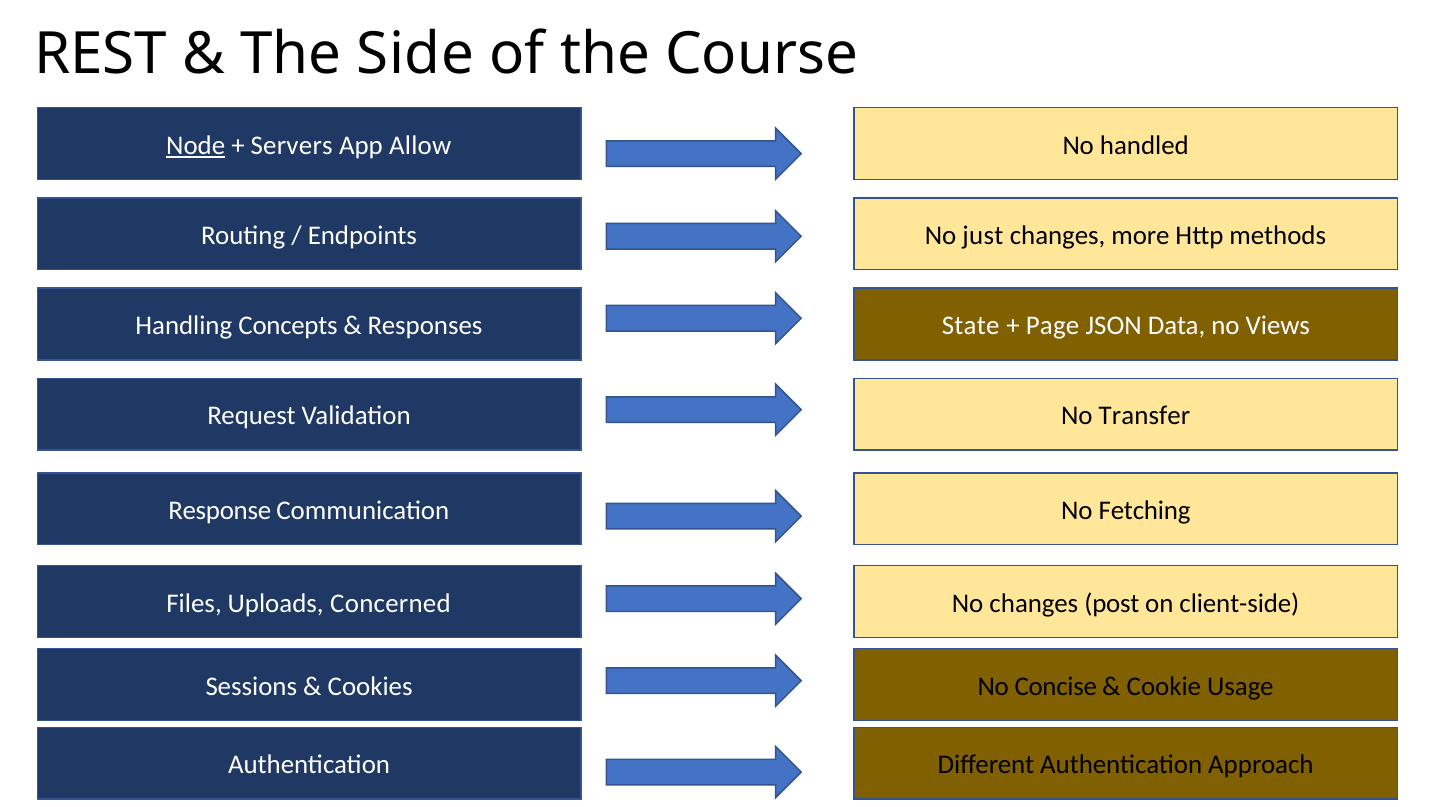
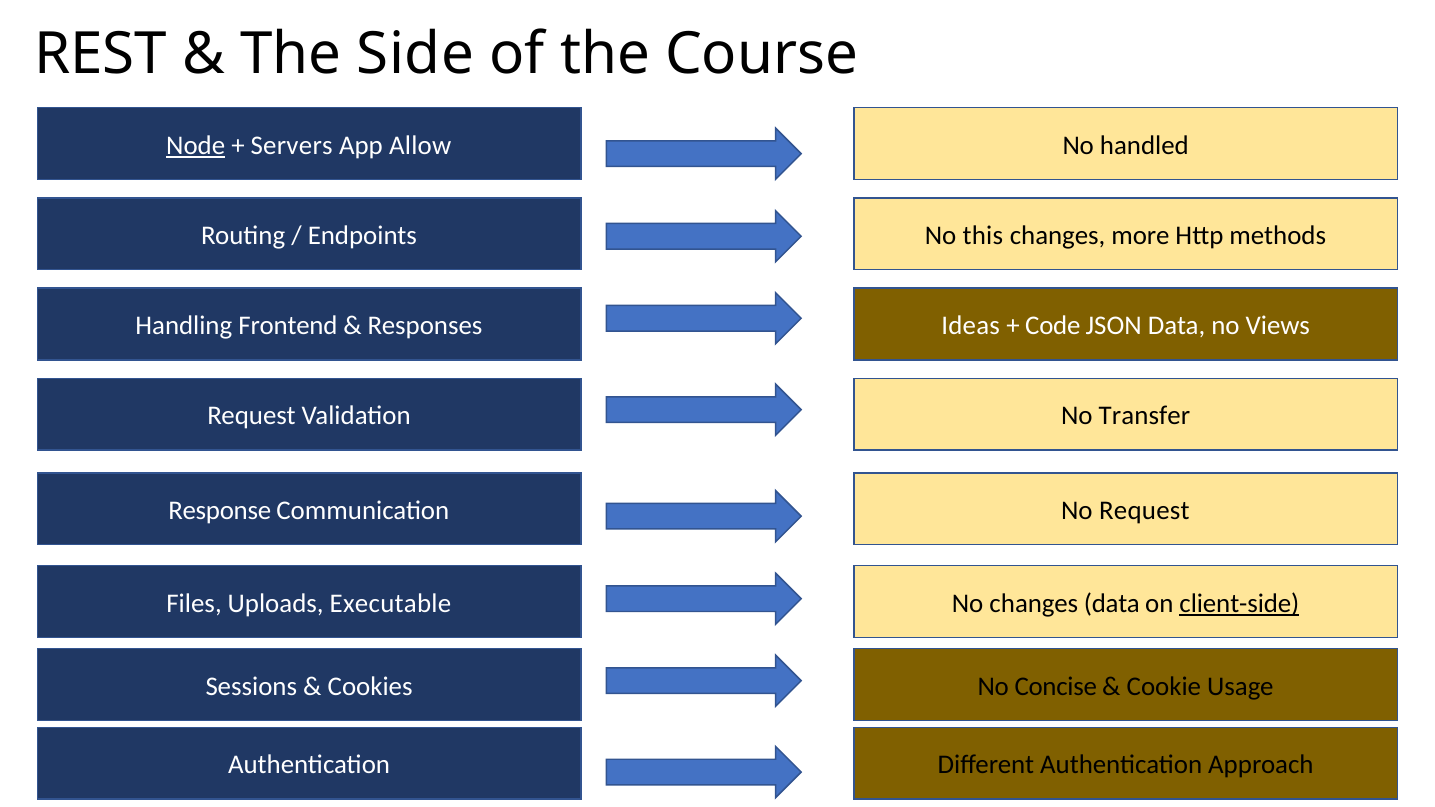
just: just -> this (983, 236)
Concepts: Concepts -> Frontend (288, 326)
State: State -> Ideas (971, 326)
Page: Page -> Code (1053, 326)
No Fetching: Fetching -> Request (1144, 511)
Concerned: Concerned -> Executable (390, 603)
changes post: post -> data (1112, 603)
client-side underline: none -> present (1239, 603)
